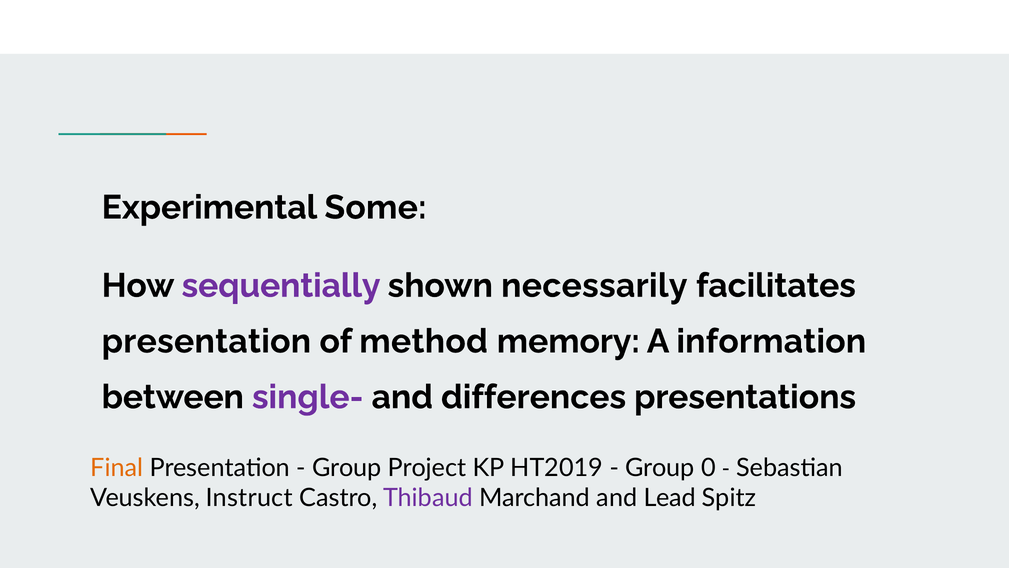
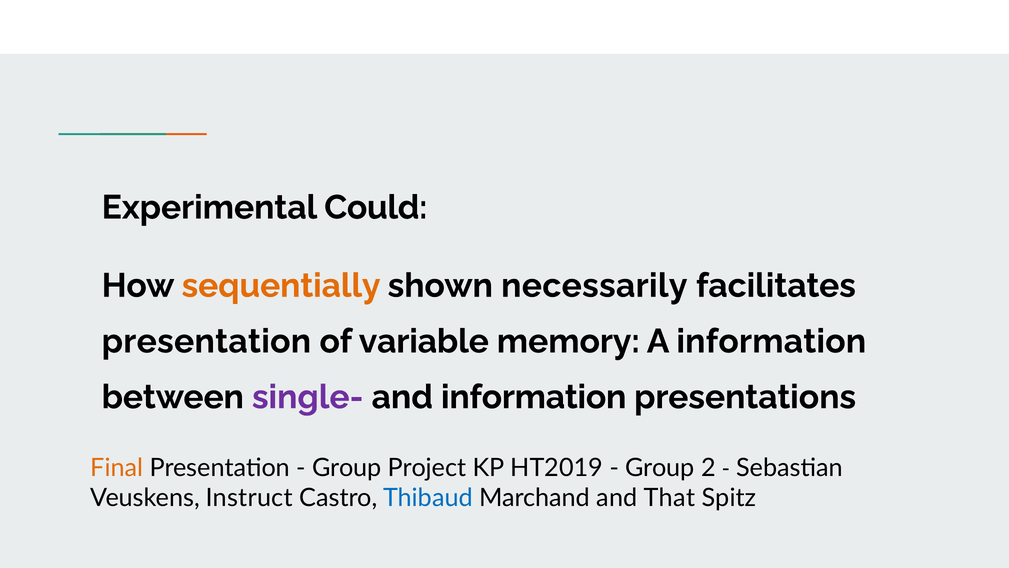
Some: Some -> Could (376, 207)
sequentially colour: purple -> orange (281, 285)
method: method -> variable (424, 341)
and differences: differences -> information (534, 397)
0: 0 -> 2 (708, 467)
Thibaud colour: purple -> blue (428, 498)
Lead: Lead -> That (669, 498)
